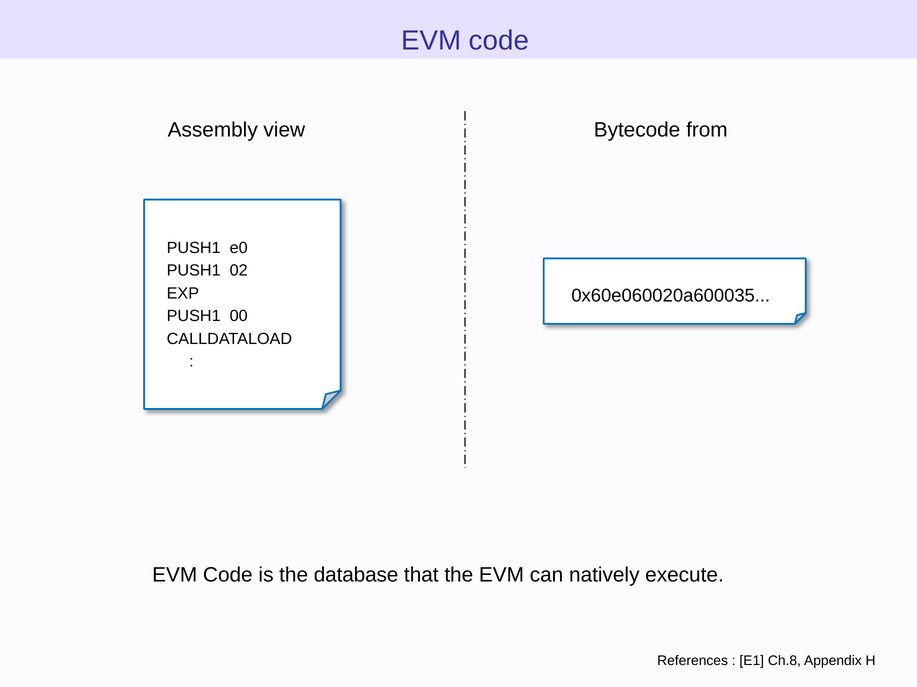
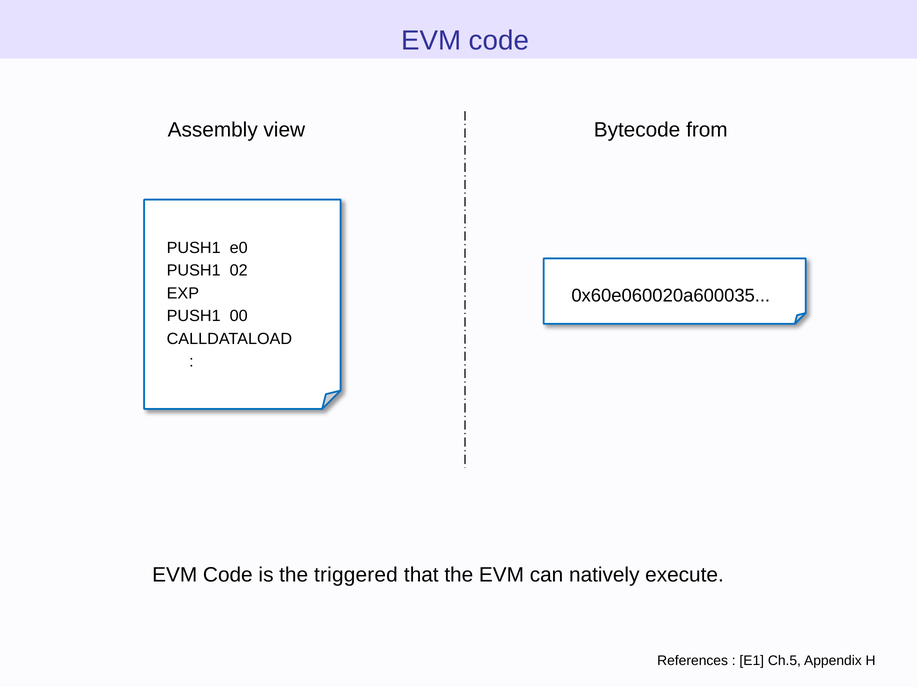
database: database -> triggered (356, 576)
Ch.8: Ch.8 -> Ch.5 (784, 661)
